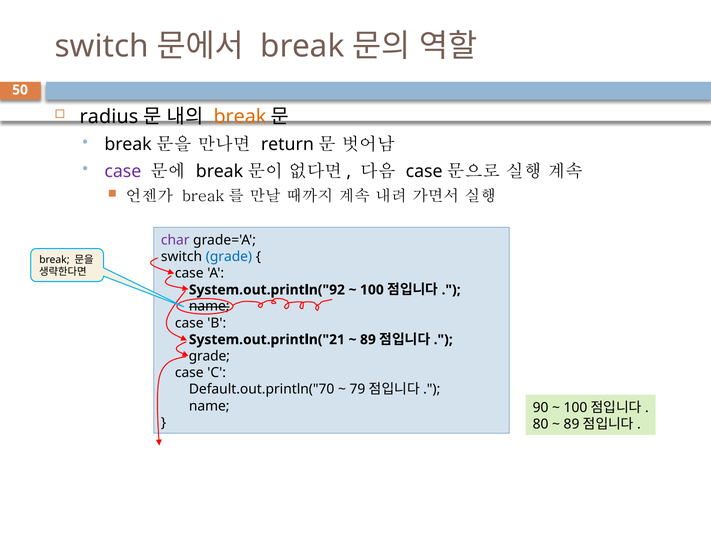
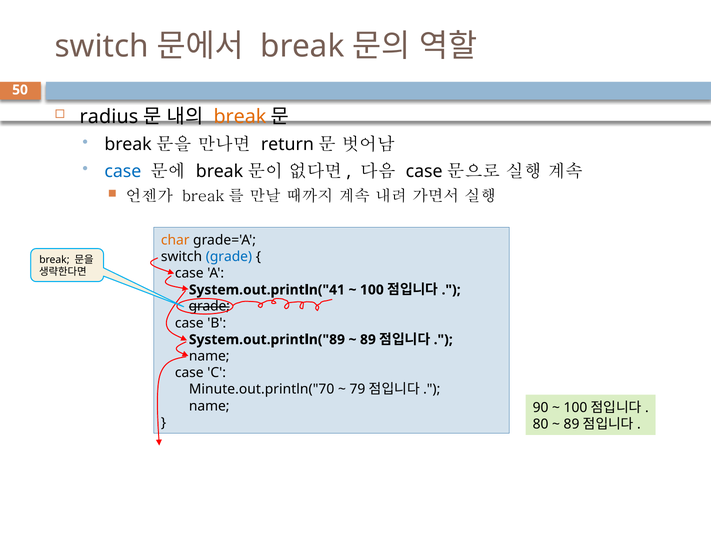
case colour: purple -> blue (123, 171)
char colour: purple -> orange (175, 240)
System.out.println("92: System.out.println("92 -> System.out.println("41 (267, 290)
name: name -> grade (209, 307)
System.out.println("21: System.out.println("21 -> System.out.println("89 (267, 340)
grade: grade -> name (209, 356)
Default.out.println("70: Default.out.println("70 -> Minute.out.println("70 (262, 390)
